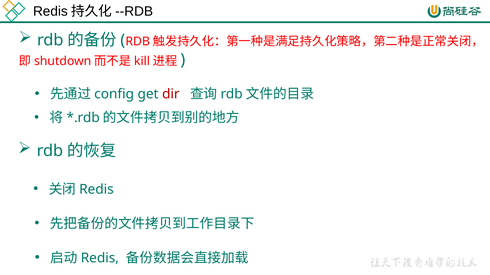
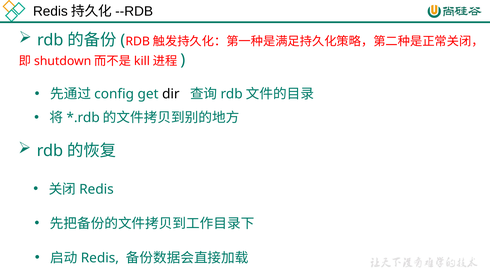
dir colour: red -> black (171, 94)
